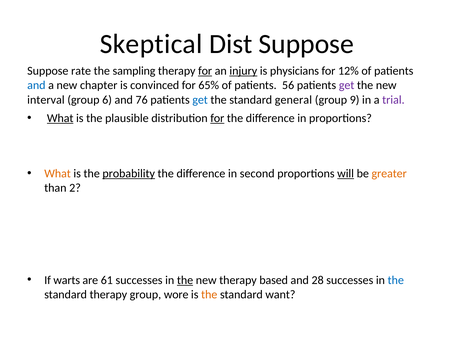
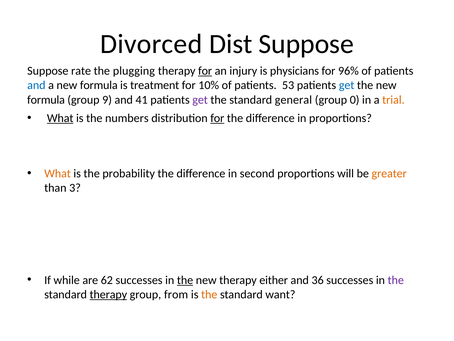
Skeptical: Skeptical -> Divorced (151, 44)
sampling: sampling -> plugging (134, 71)
injury underline: present -> none (243, 71)
12%: 12% -> 96% (348, 71)
a new chapter: chapter -> formula (99, 85)
convinced: convinced -> treatment (155, 85)
65%: 65% -> 10% (209, 85)
56: 56 -> 53 (288, 85)
get colour: purple -> blue (347, 85)
interval: interval -> formula (46, 100)
6: 6 -> 9 (107, 100)
76: 76 -> 41 (142, 100)
get colour: blue -> purple (200, 100)
9: 9 -> 0 (355, 100)
trial colour: purple -> orange (393, 100)
plausible: plausible -> numbers (127, 118)
probability underline: present -> none (129, 173)
will underline: present -> none (346, 173)
2: 2 -> 3 (75, 188)
warts: warts -> while (67, 280)
61: 61 -> 62 (107, 280)
based: based -> either (274, 280)
28: 28 -> 36 (318, 280)
the colour: blue -> purple (396, 280)
therapy underline: none -> present (108, 294)
wore: wore -> from (176, 294)
